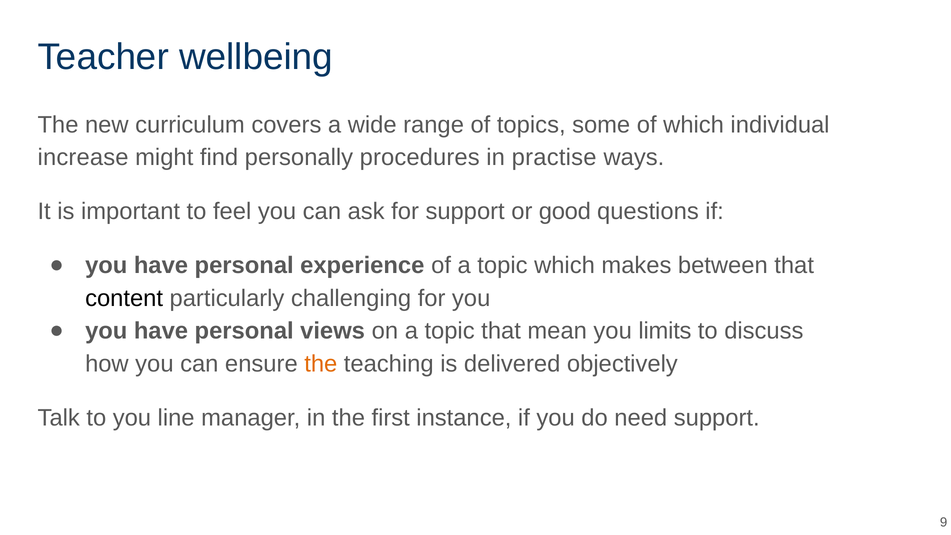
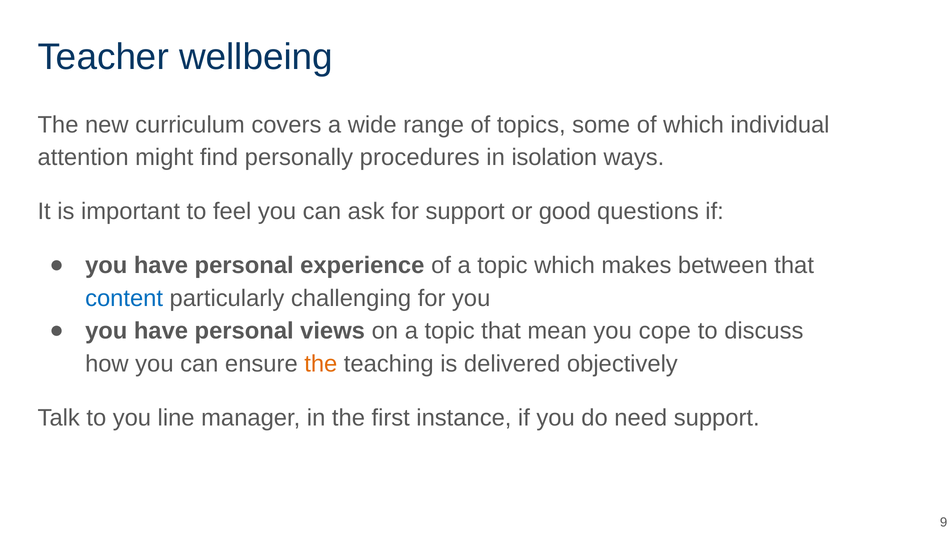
increase: increase -> attention (83, 158)
practise: practise -> isolation (554, 158)
content colour: black -> blue (124, 298)
limits: limits -> cope (665, 331)
